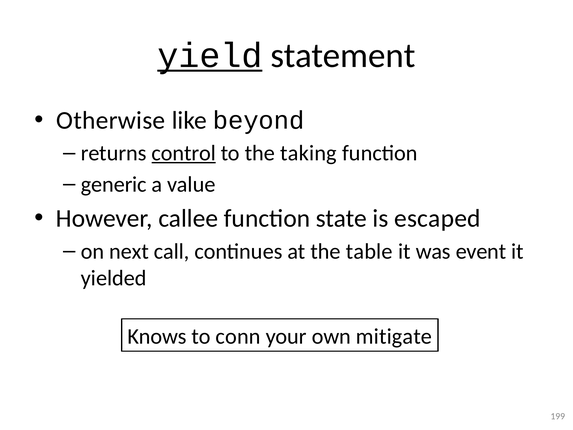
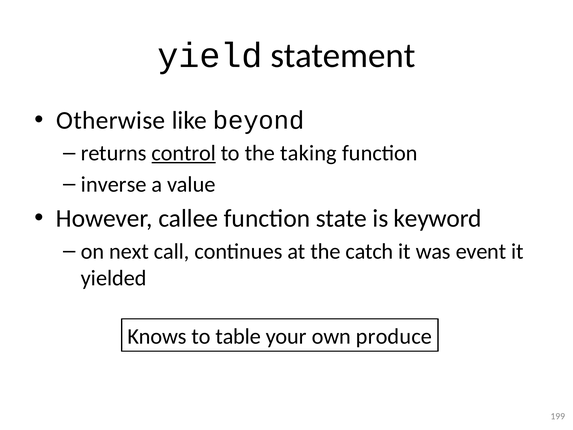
yield underline: present -> none (210, 55)
generic: generic -> inverse (114, 184)
escaped: escaped -> keyword (438, 218)
table: table -> catch (369, 251)
conn: conn -> table (238, 336)
mitigate: mitigate -> produce (394, 336)
